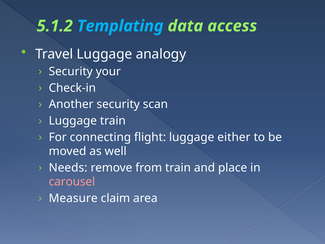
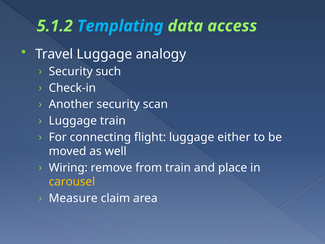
your: your -> such (108, 71)
Needs: Needs -> Wiring (68, 168)
carousel colour: pink -> yellow (72, 182)
